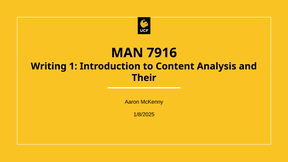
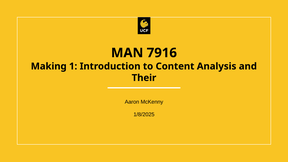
Writing: Writing -> Making (49, 66)
